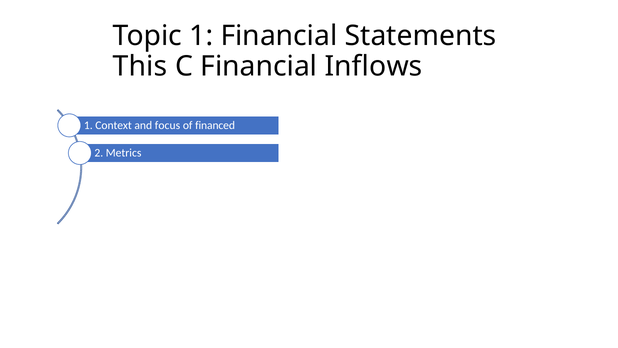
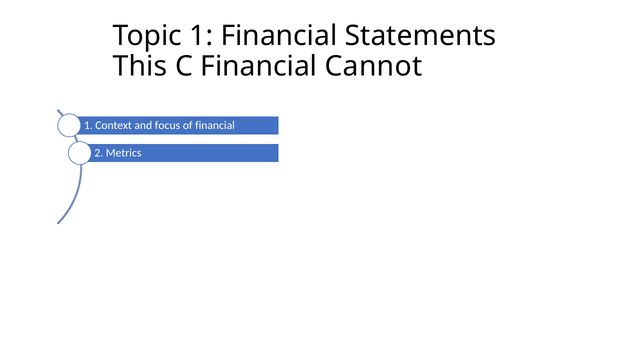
Inflows: Inflows -> Cannot (373, 66)
of financed: financed -> financial (215, 125)
